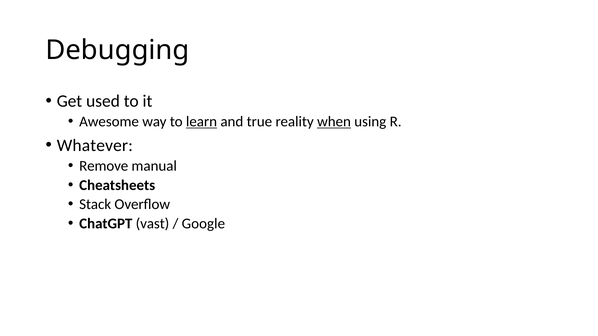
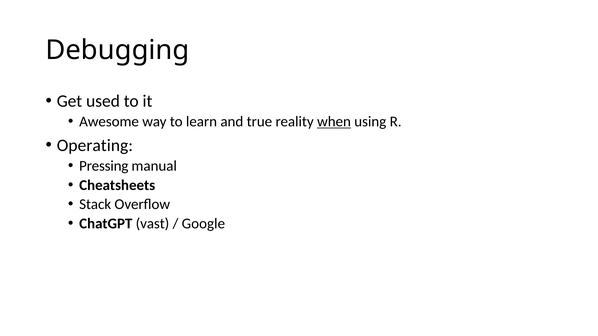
learn underline: present -> none (201, 122)
Whatever: Whatever -> Operating (95, 145)
Remove: Remove -> Pressing (104, 166)
